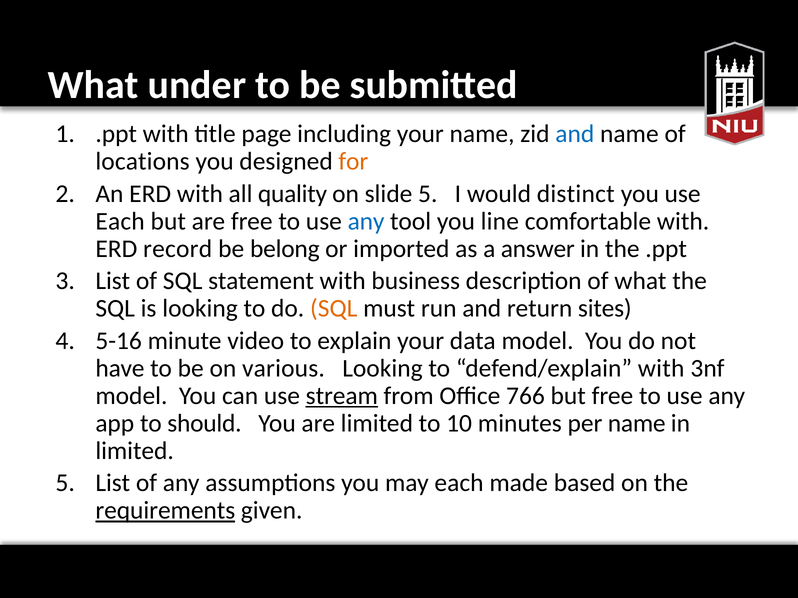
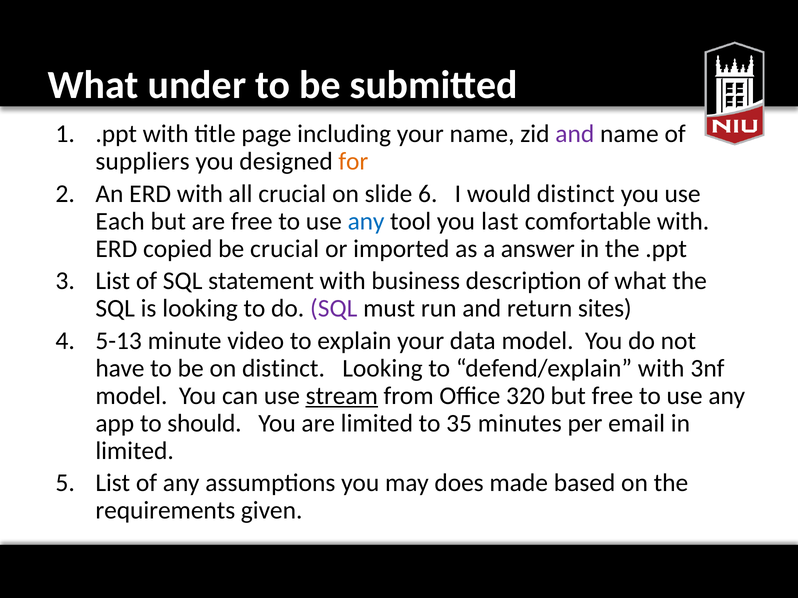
and colour: blue -> purple (575, 134)
locations: locations -> suppliers (143, 162)
all quality: quality -> crucial (292, 194)
slide 5: 5 -> 6 (428, 194)
line: line -> last (500, 221)
record: record -> copied (178, 249)
be belong: belong -> crucial (285, 249)
SQL colour: orange -> purple (334, 309)
5-16: 5-16 -> 5-13 (119, 341)
on various: various -> distinct (284, 369)
766: 766 -> 320 (525, 396)
10: 10 -> 35 (459, 424)
per name: name -> email (637, 424)
may each: each -> does (459, 483)
requirements underline: present -> none (165, 511)
